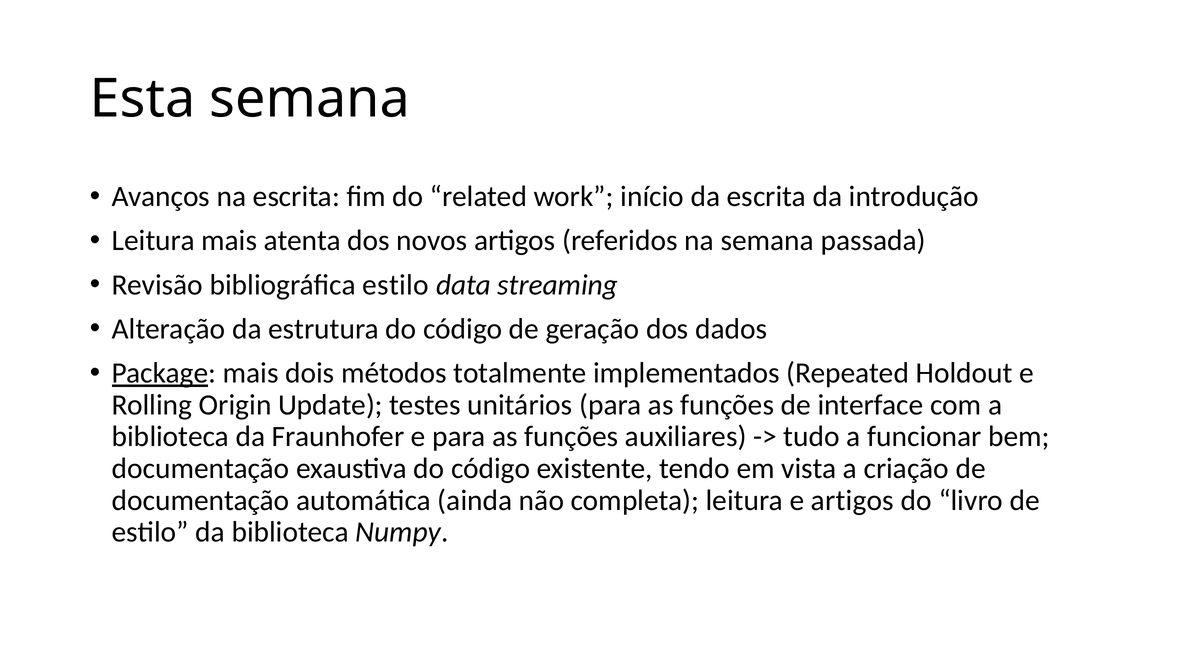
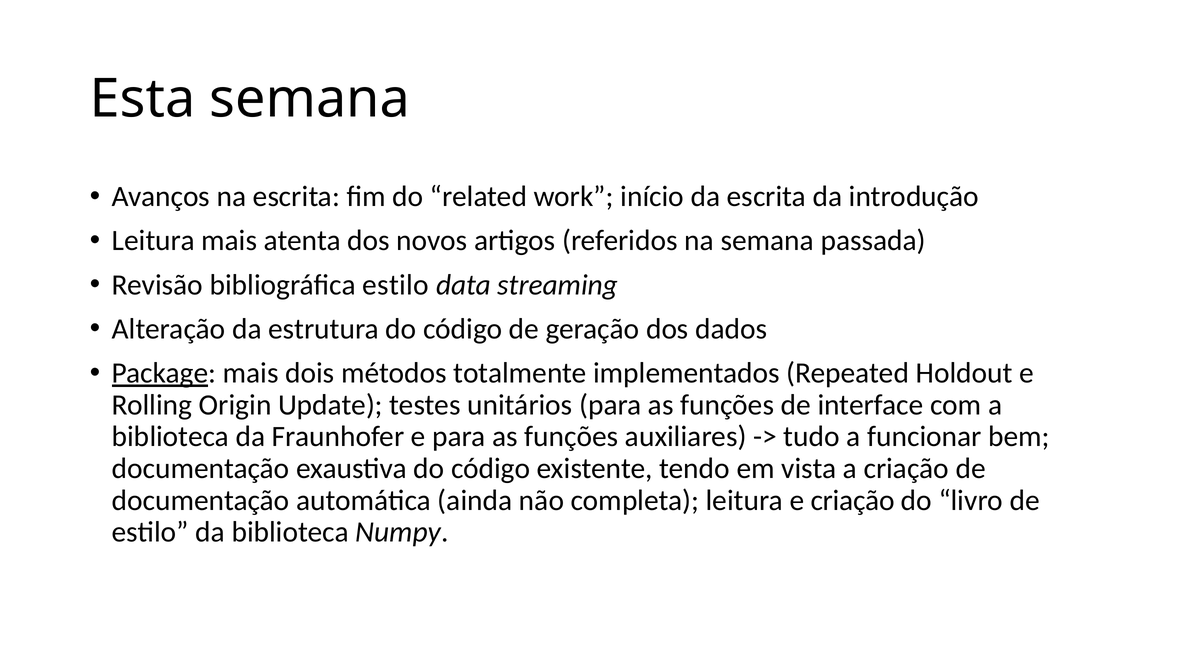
e artigos: artigos -> criação (853, 500)
